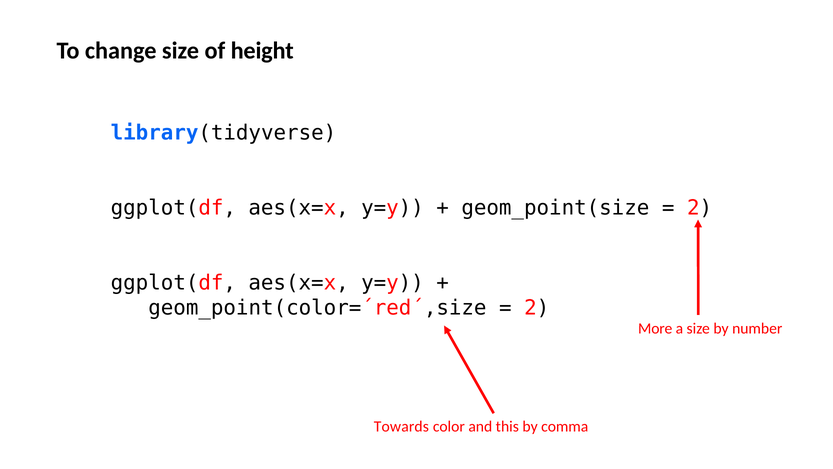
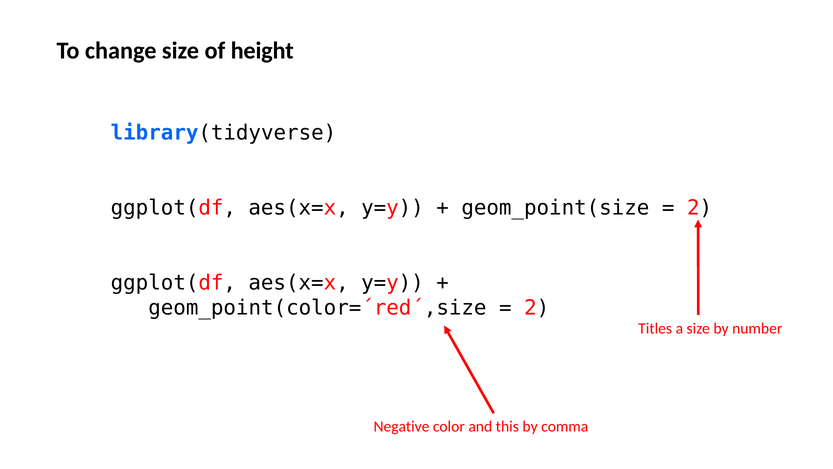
More: More -> Titles (655, 328)
Towards: Towards -> Negative (401, 426)
